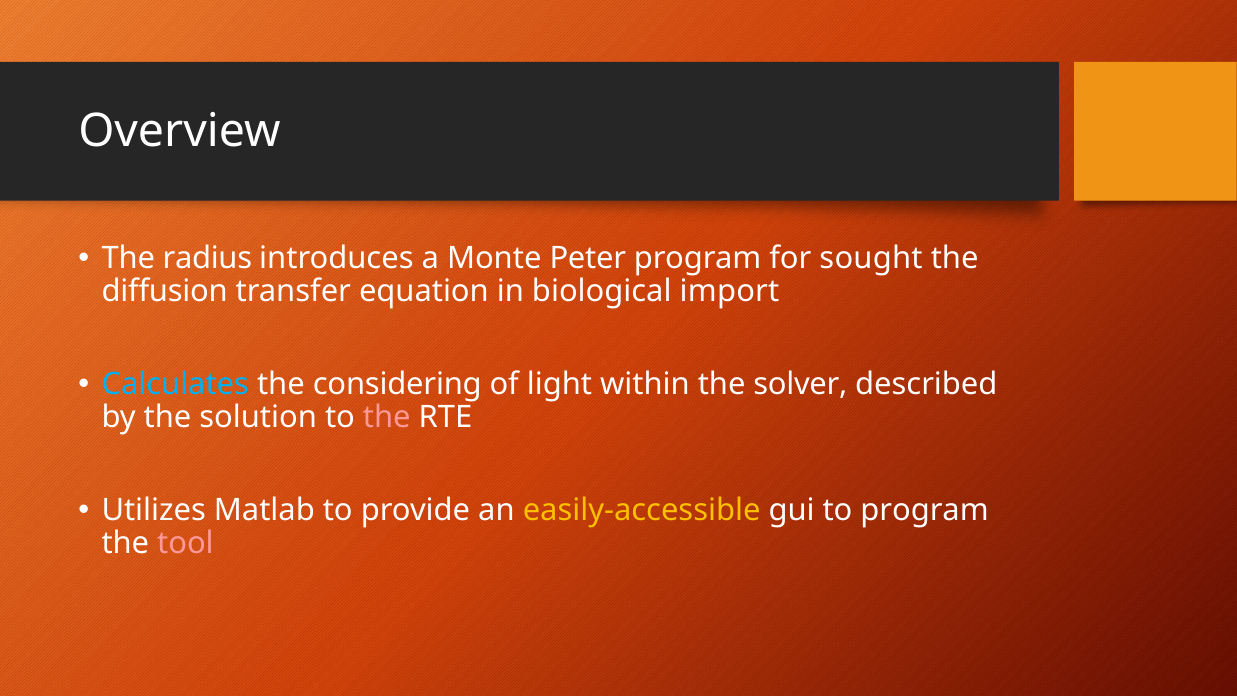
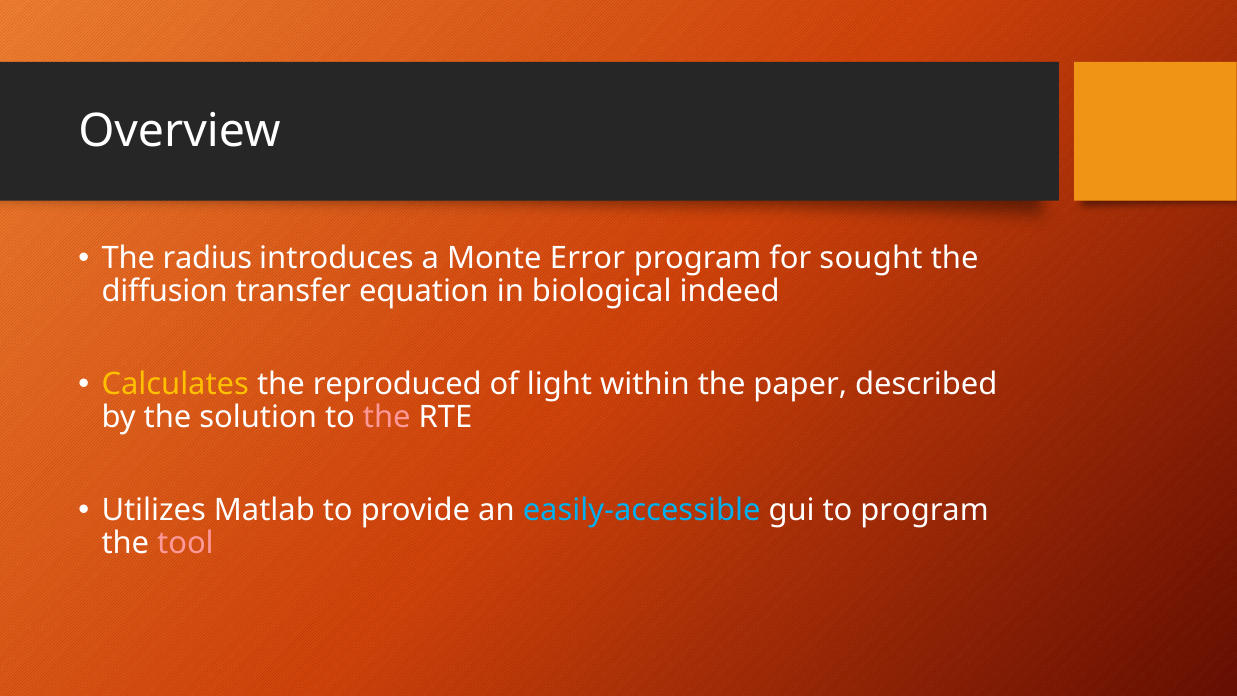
Peter: Peter -> Error (587, 258)
import: import -> indeed (730, 292)
Calculates colour: light blue -> yellow (175, 384)
considering: considering -> reproduced (397, 384)
solver: solver -> paper (800, 384)
easily-accessible colour: yellow -> light blue (642, 510)
